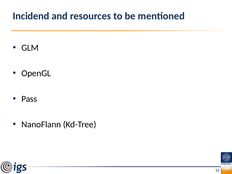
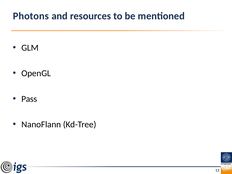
Incidend: Incidend -> Photons (31, 16)
